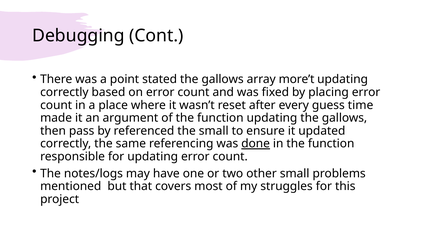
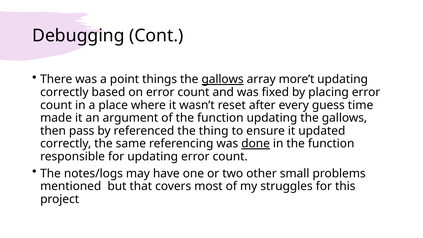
stated: stated -> things (160, 79)
gallows underline: none -> present (223, 79)
the small: small -> thing (214, 131)
